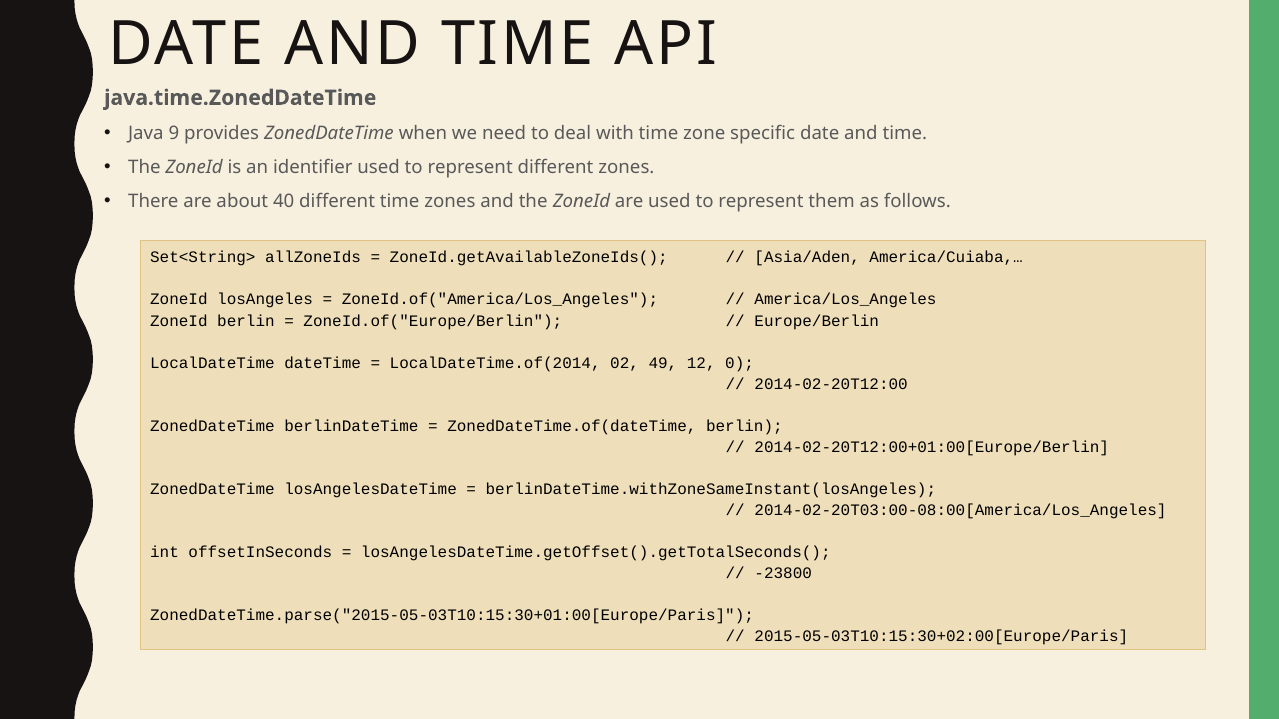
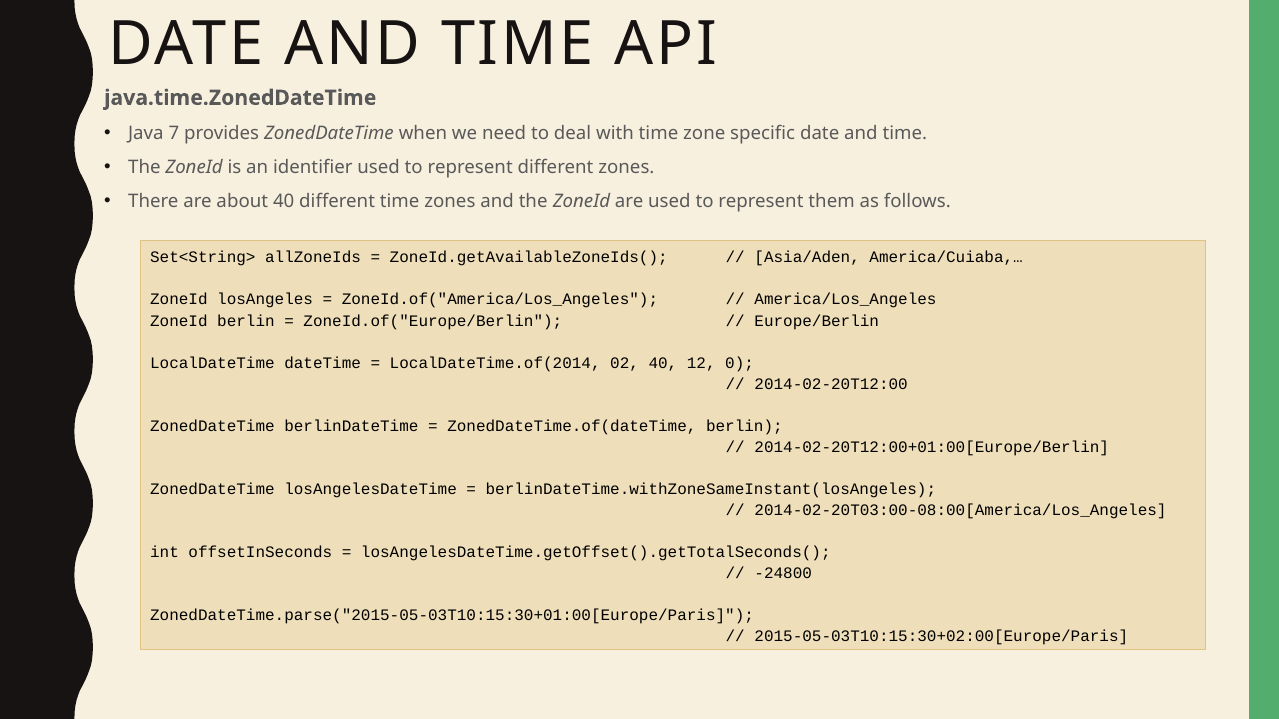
9: 9 -> 7 (174, 133)
02 49: 49 -> 40 (663, 363)
-23800: -23800 -> -24800 (783, 574)
